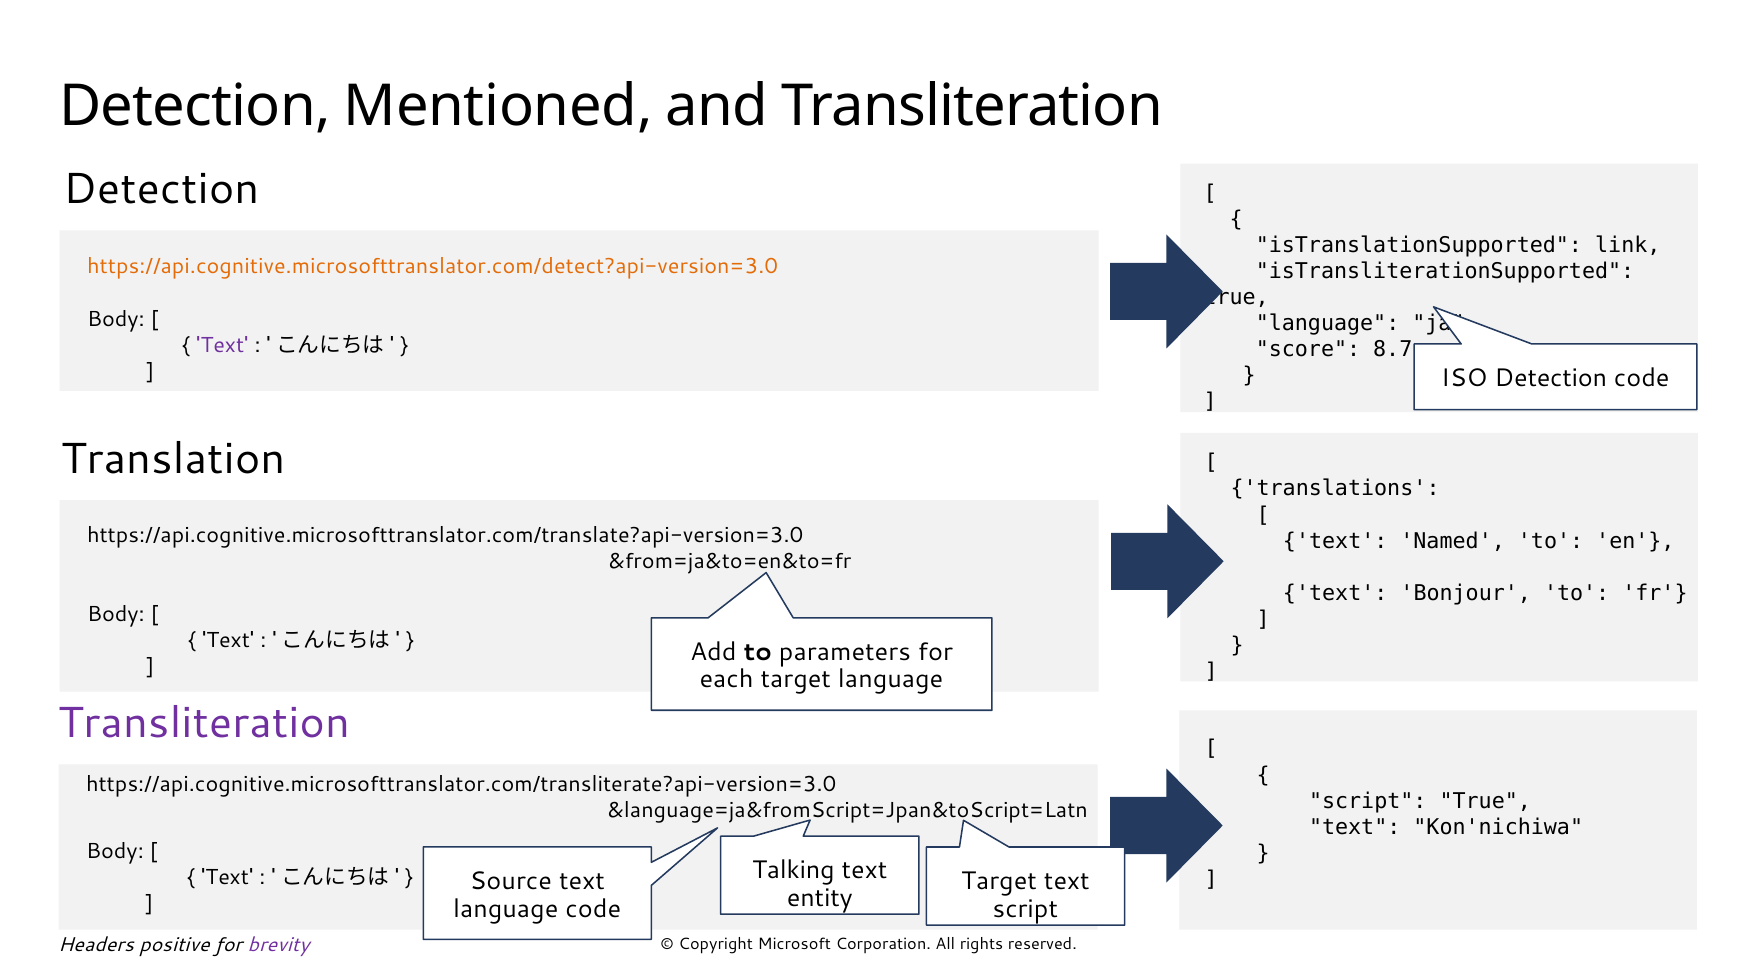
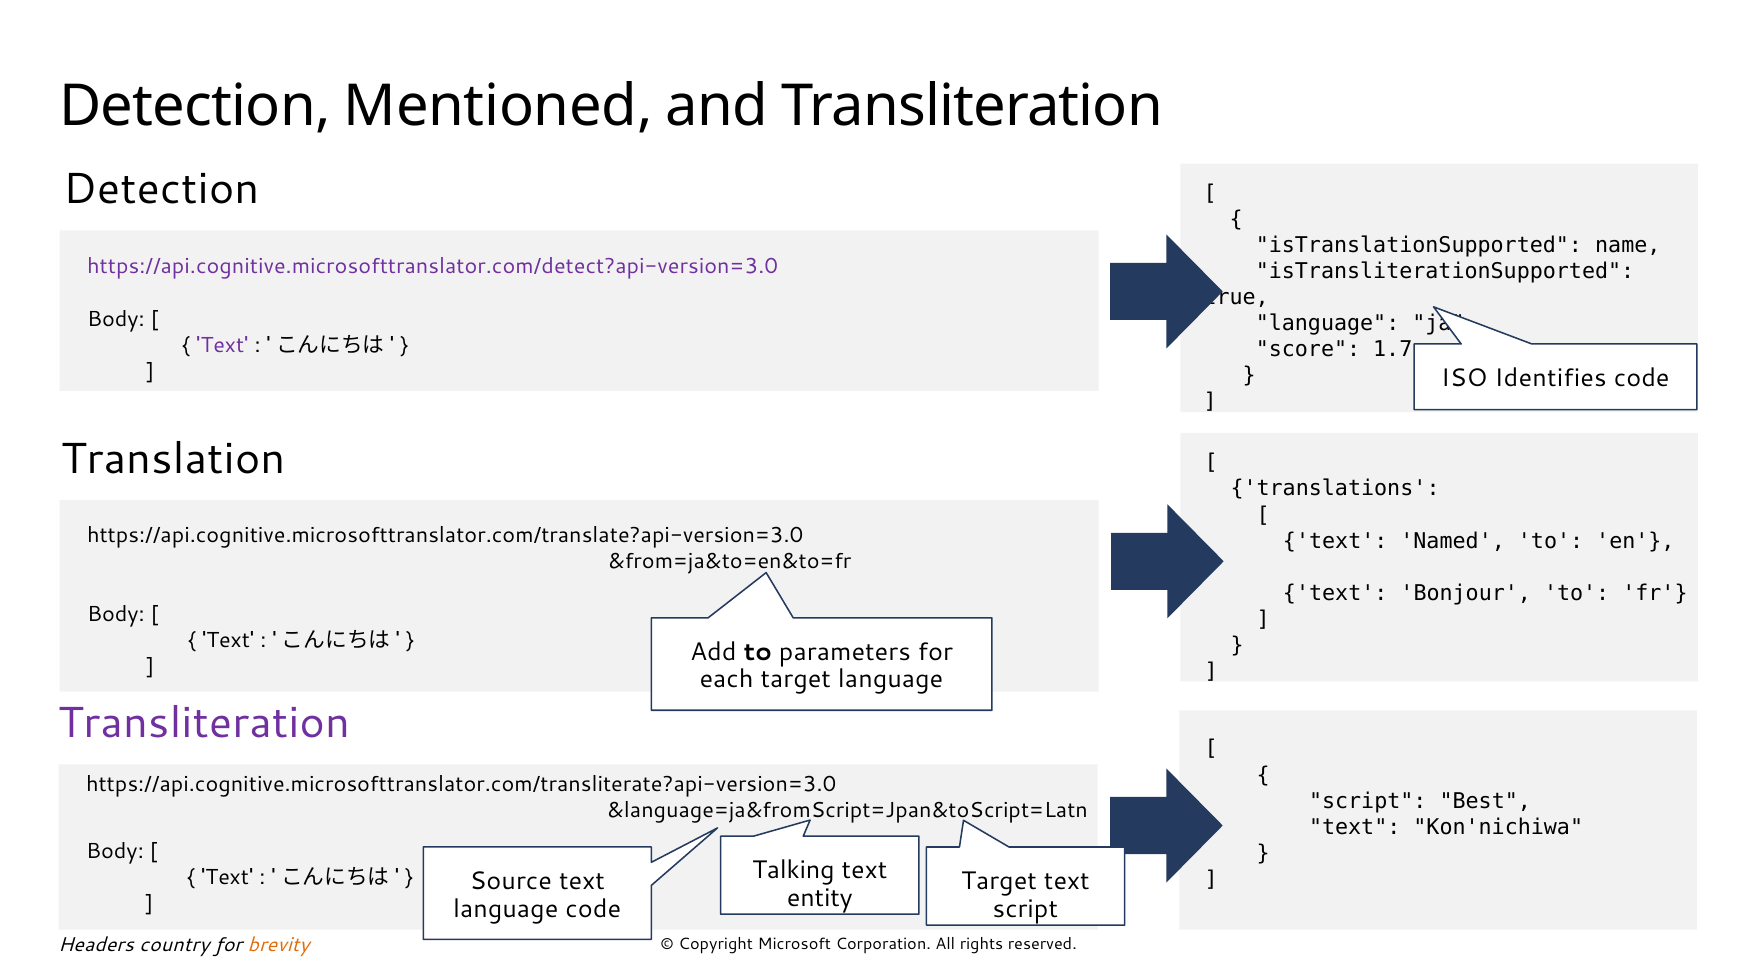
link: link -> name (1628, 245)
https://api.cognitive.microsofttranslator.com/detect?api-version=3.0 colour: orange -> purple (433, 267)
8.7: 8.7 -> 1.7 (1393, 349)
ISO Detection: Detection -> Identifies (1551, 378)
script True: True -> Best (1485, 801)
positive: positive -> country (174, 945)
brevity colour: purple -> orange (279, 945)
